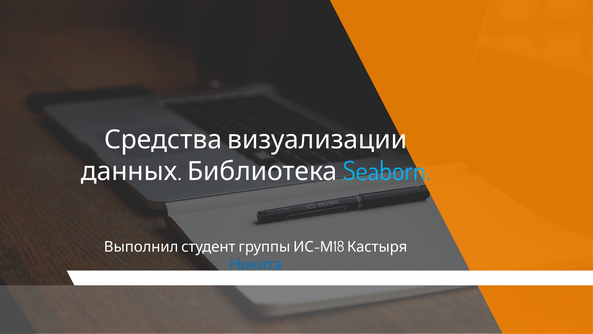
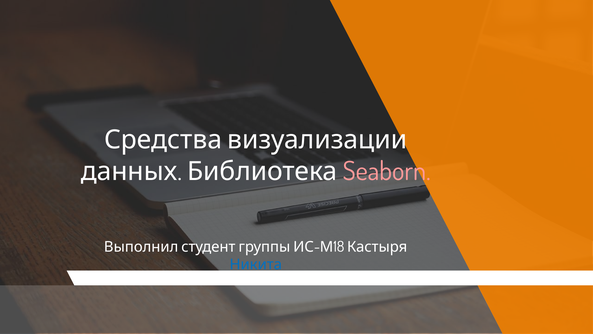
Seaborn colour: light blue -> pink (387, 171)
